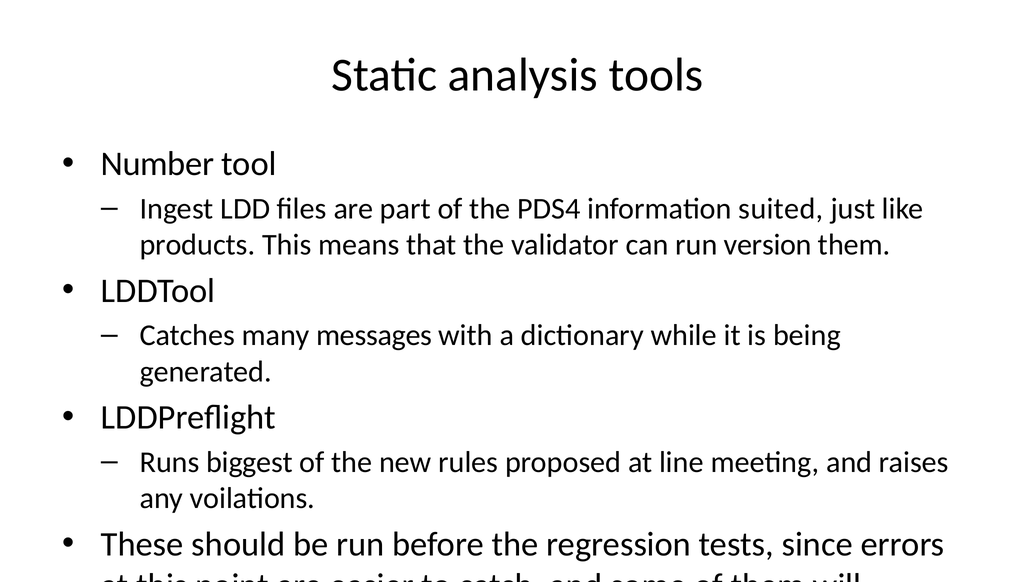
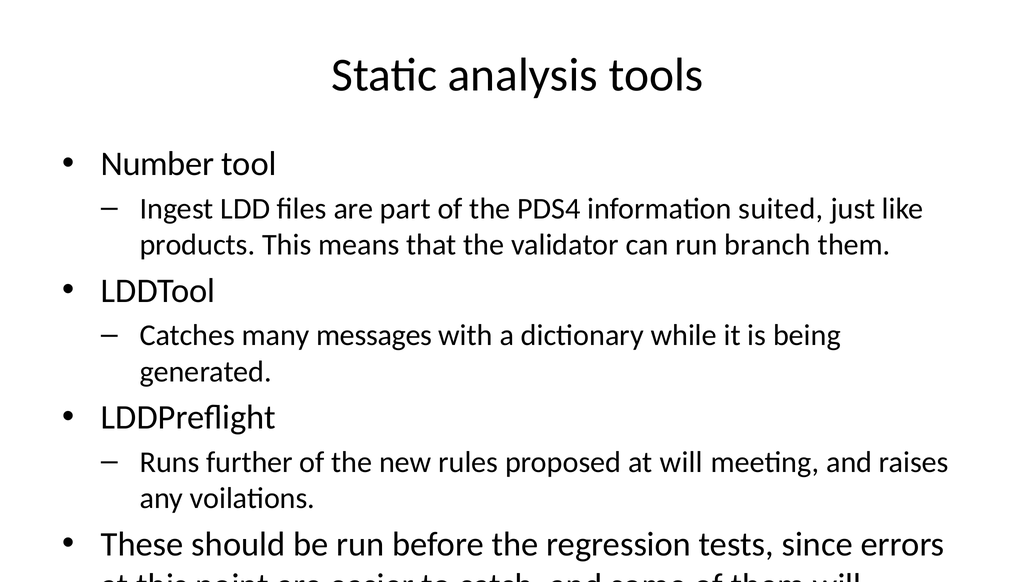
version: version -> branch (768, 245)
biggest: biggest -> further (249, 462)
at line: line -> will (681, 462)
